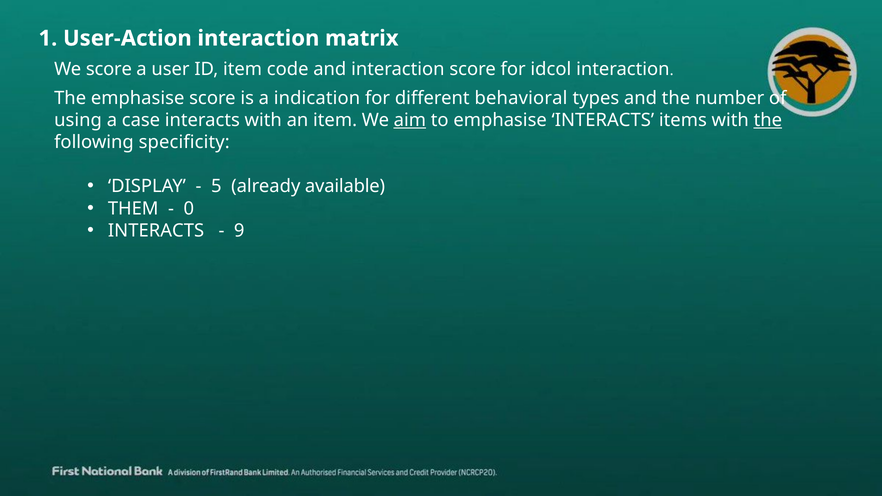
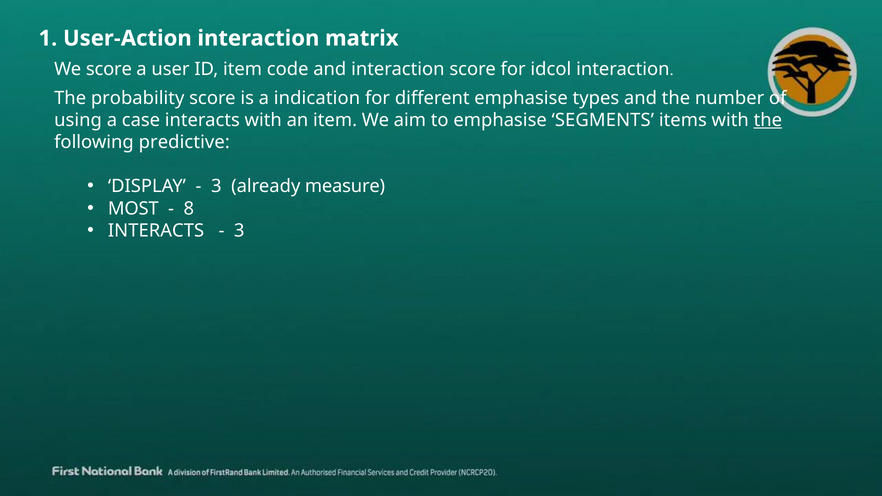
The emphasise: emphasise -> probability (138, 98)
different behavioral: behavioral -> emphasise (521, 98)
aim underline: present -> none (410, 120)
emphasise INTERACTS: INTERACTS -> SEGMENTS (603, 120)
specificity: specificity -> predictive (184, 142)
5: 5 -> 3 (216, 186)
available: available -> measure (345, 186)
THEM: THEM -> MOST (133, 209)
0: 0 -> 8 (189, 209)
9: 9 -> 3 (239, 231)
